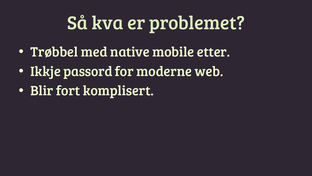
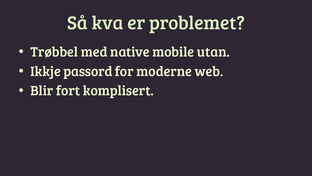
etter: etter -> utan (213, 52)
